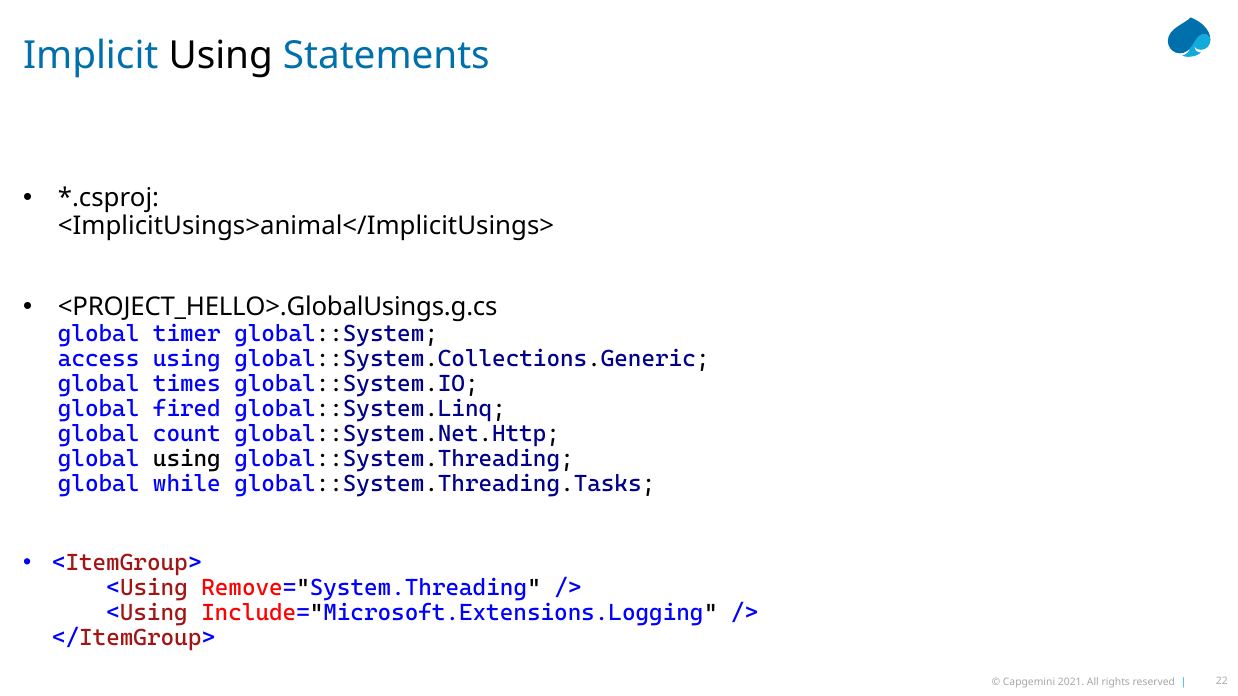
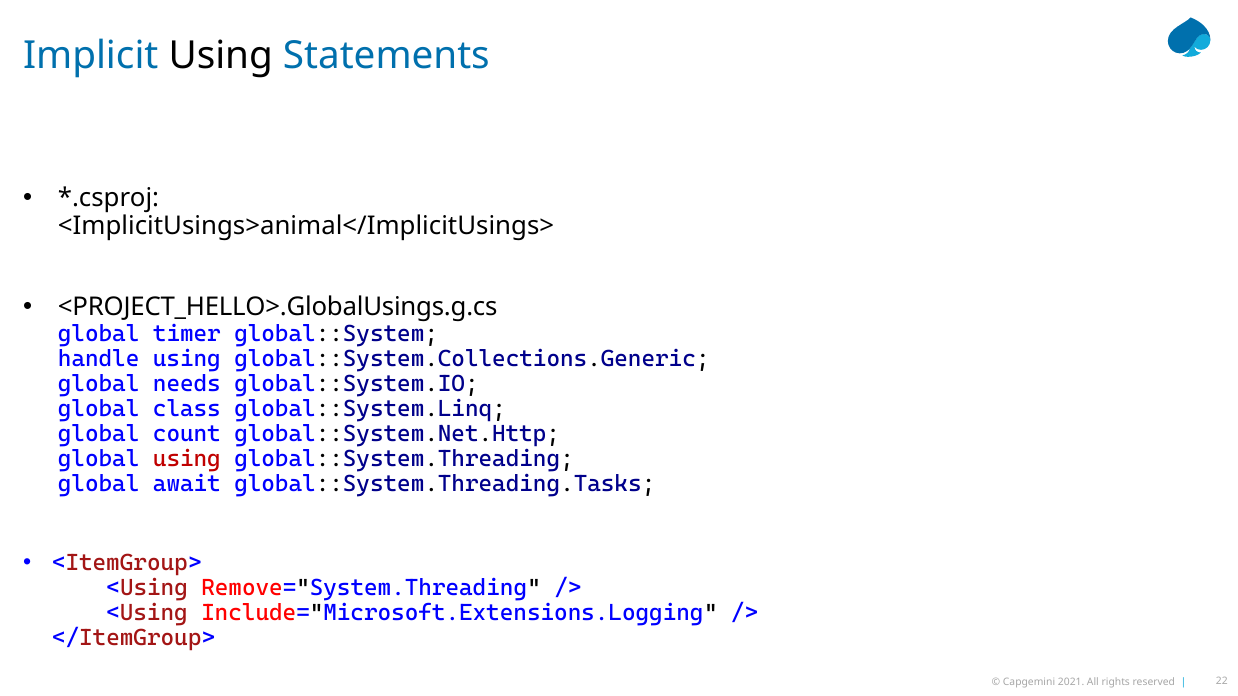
access: access -> handle (99, 359)
times: times -> needs (187, 384)
fired: fired -> class (187, 409)
using colour: black -> red (187, 460)
while: while -> await (187, 485)
